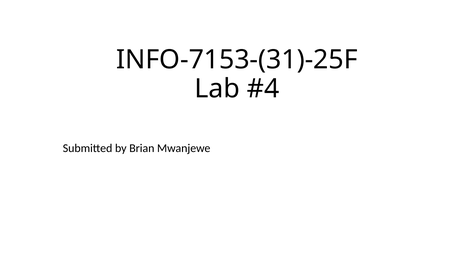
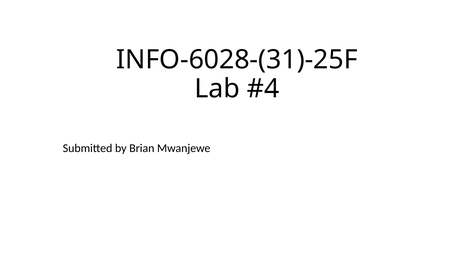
INFO-7153-(31)-25F: INFO-7153-(31)-25F -> INFO-6028-(31)-25F (237, 60)
